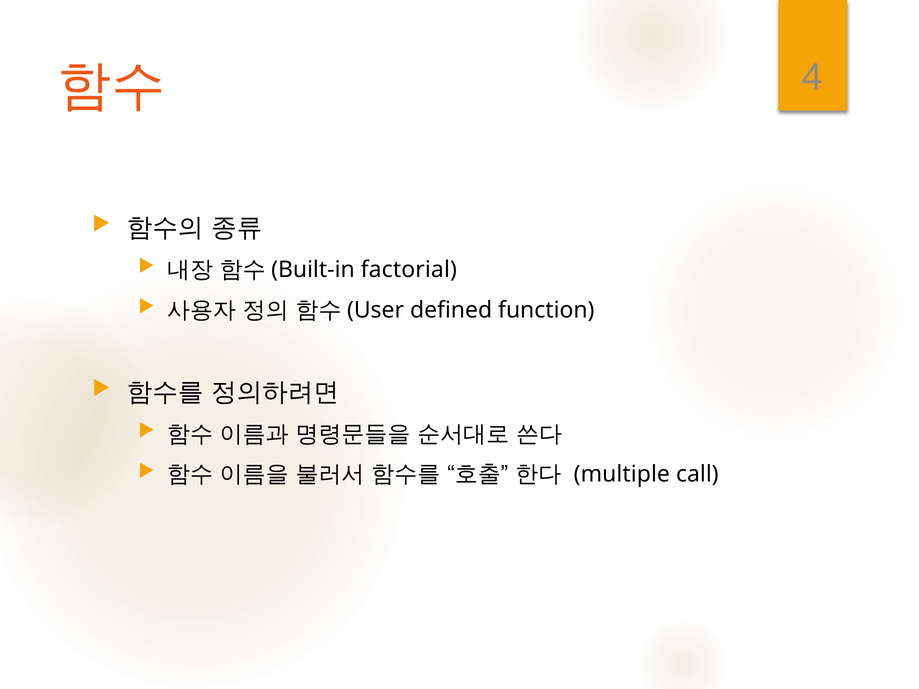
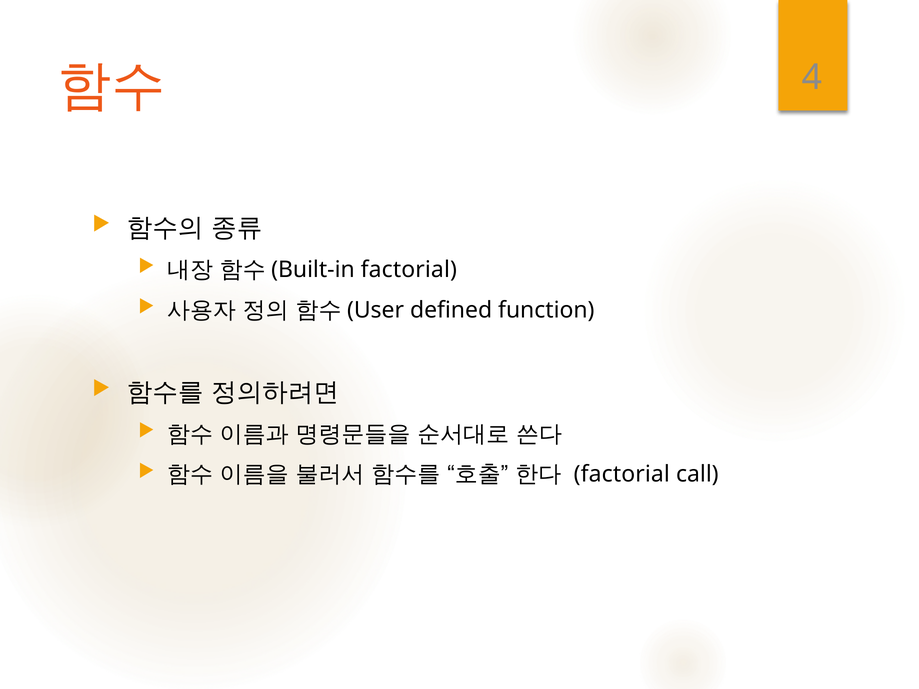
multiple: multiple -> factorial (622, 475)
